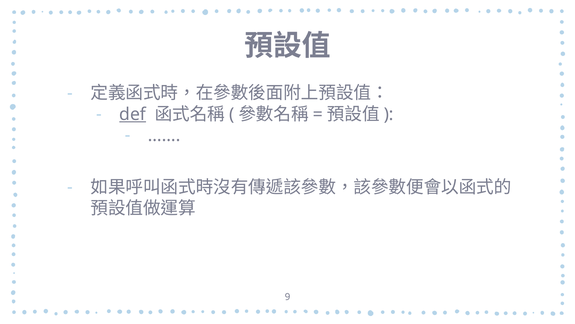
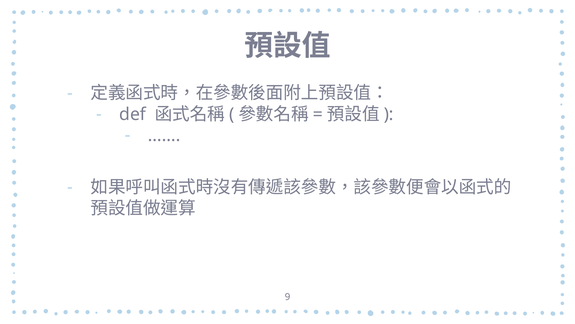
def underline: present -> none (133, 114)
